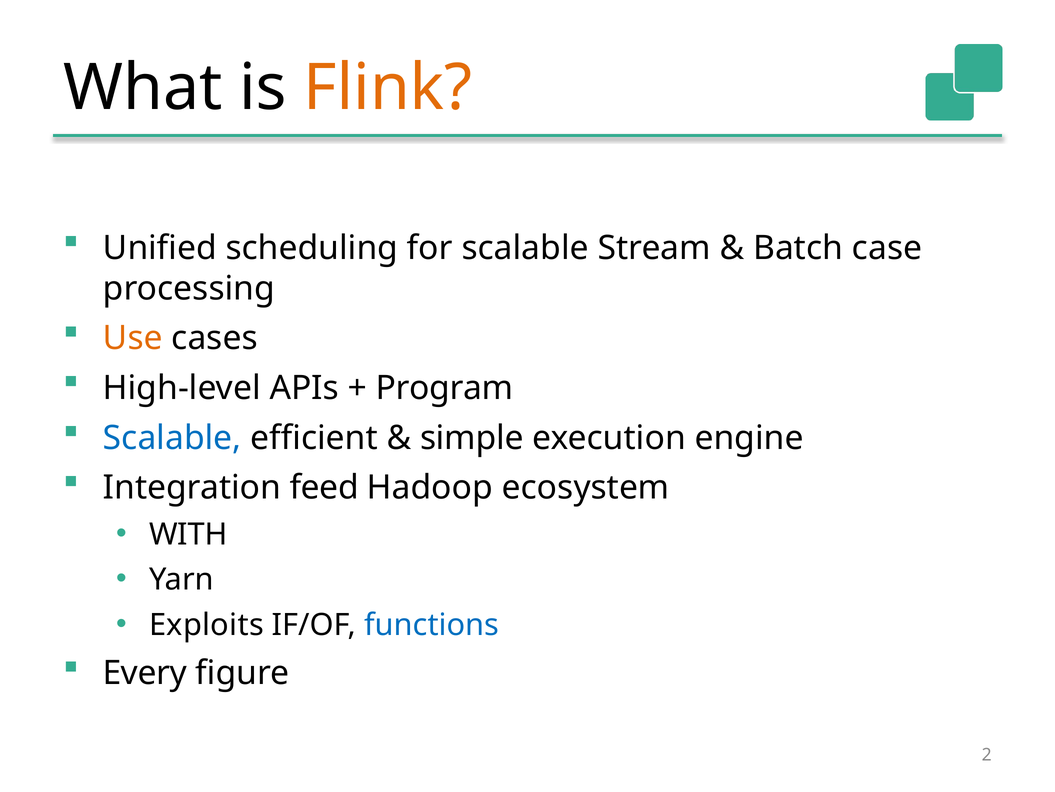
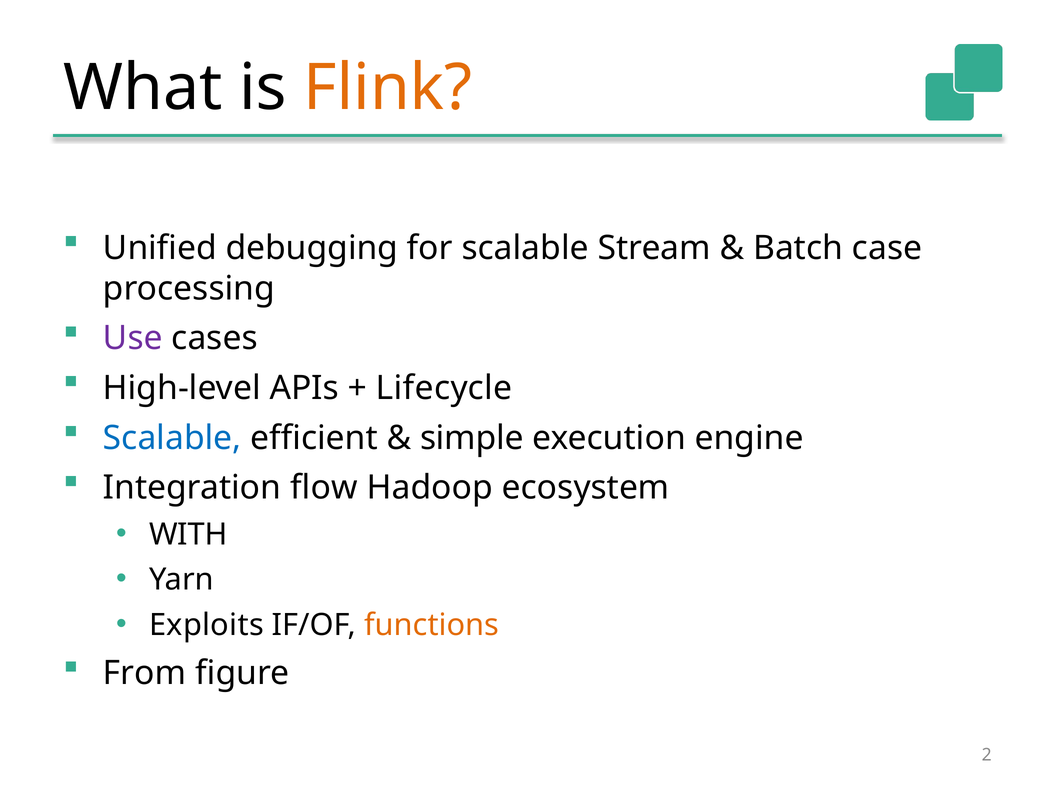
scheduling: scheduling -> debugging (312, 248)
Use colour: orange -> purple (133, 338)
Program: Program -> Lifecycle (444, 388)
feed: feed -> flow (324, 487)
functions colour: blue -> orange (432, 624)
Every: Every -> From (145, 673)
